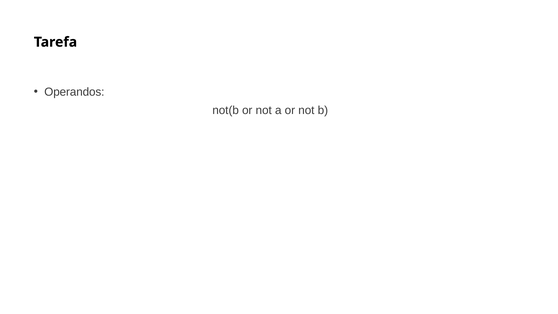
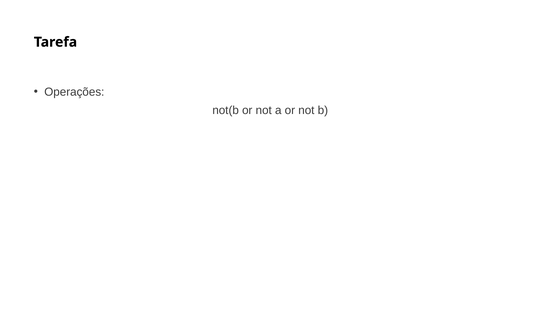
Operandos: Operandos -> Operações (74, 92)
